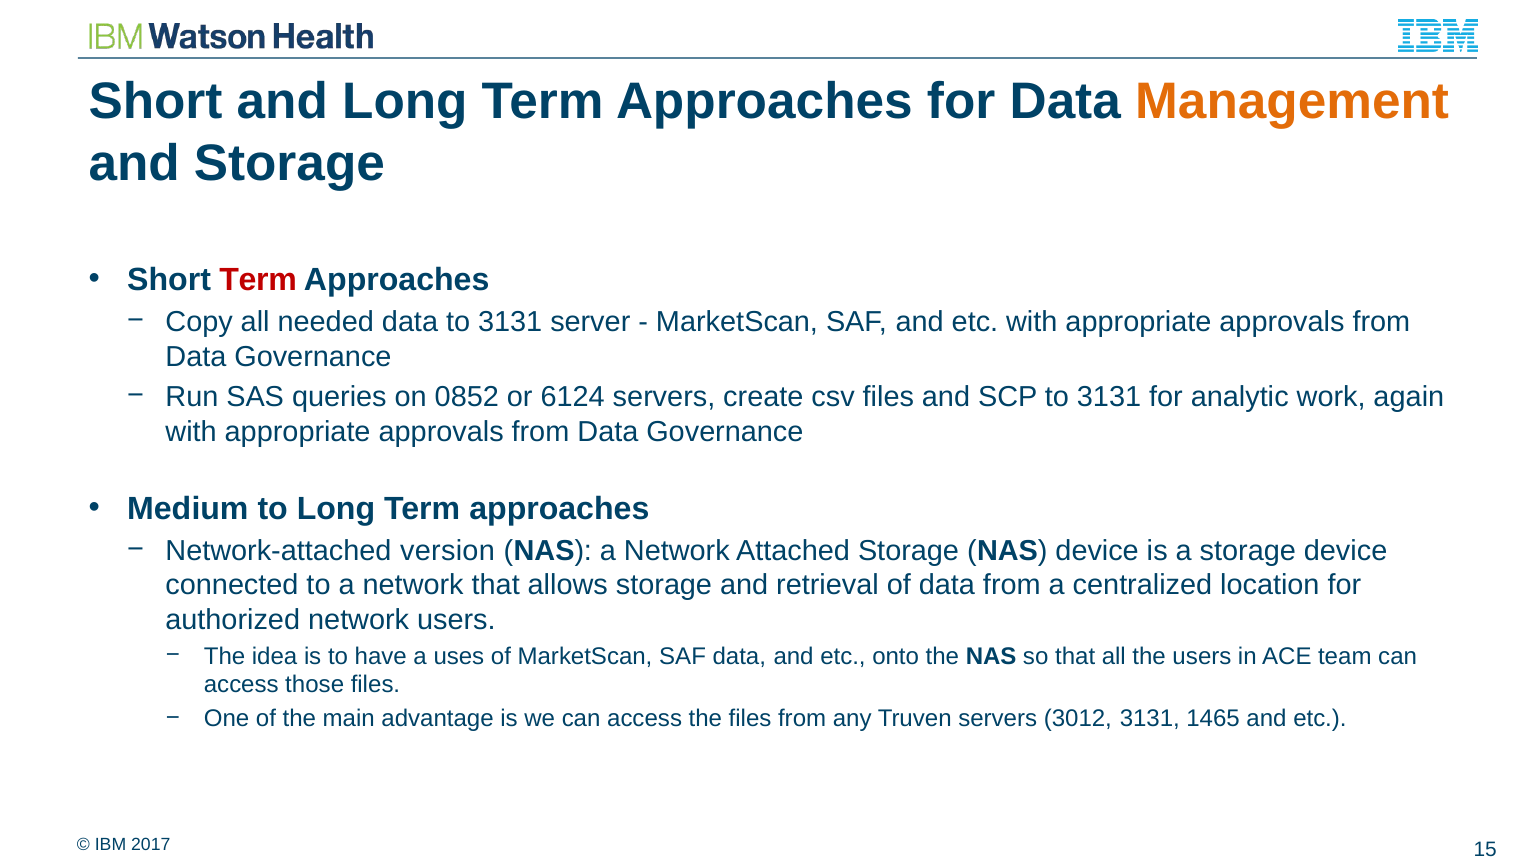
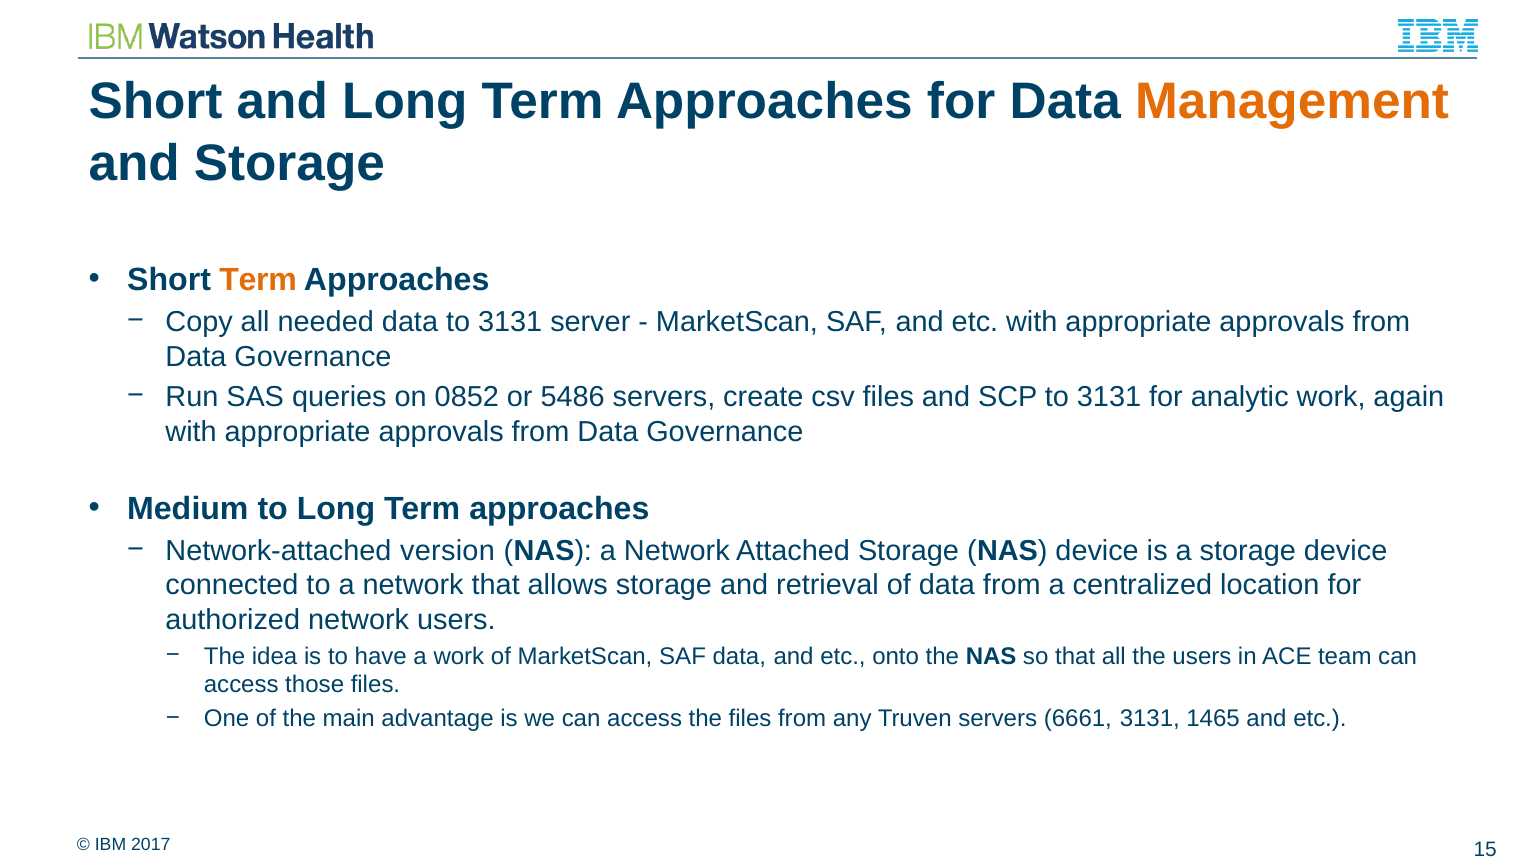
Term colour: red -> orange (258, 280)
6124: 6124 -> 5486 (573, 397)
a uses: uses -> work (459, 656)
3012: 3012 -> 6661 (1078, 719)
